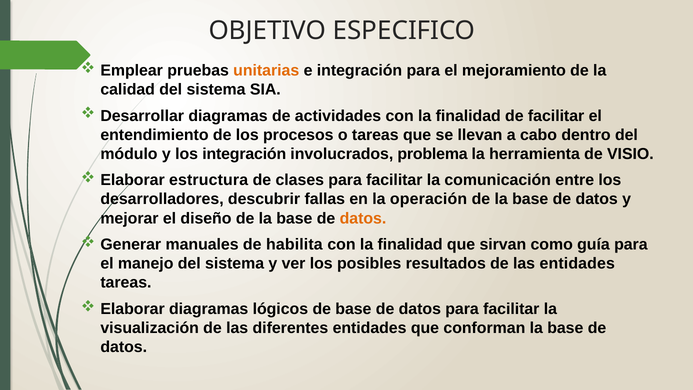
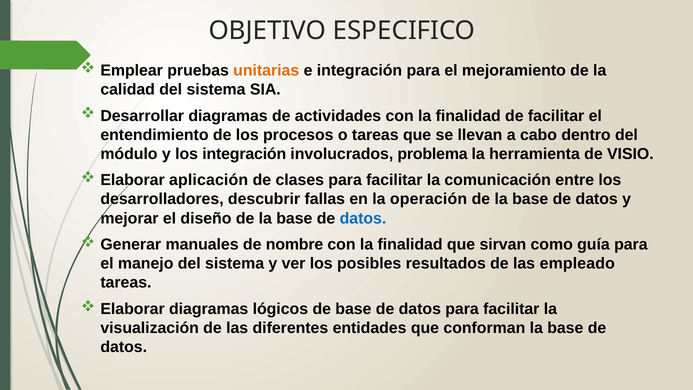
estructura: estructura -> aplicación (209, 180)
datos colour: orange -> blue (363, 218)
habilita: habilita -> nombre (295, 244)
las entidades: entidades -> empleado (577, 264)
